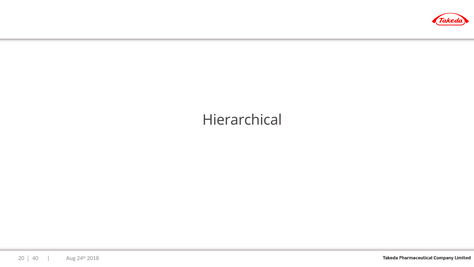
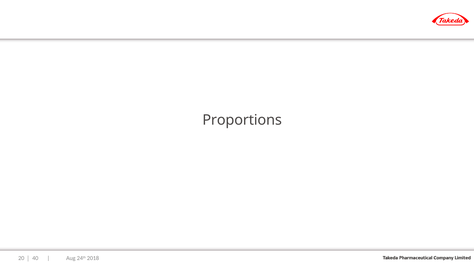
Hierarchical: Hierarchical -> Proportions (242, 120)
